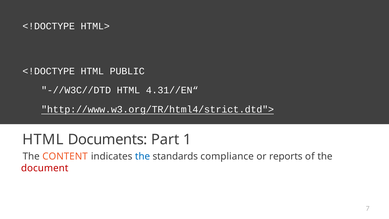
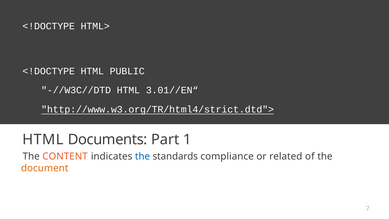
4.31//EN“: 4.31//EN“ -> 3.01//EN“ (172, 90)
reports: reports -> related (286, 156)
document colour: red -> orange (45, 168)
